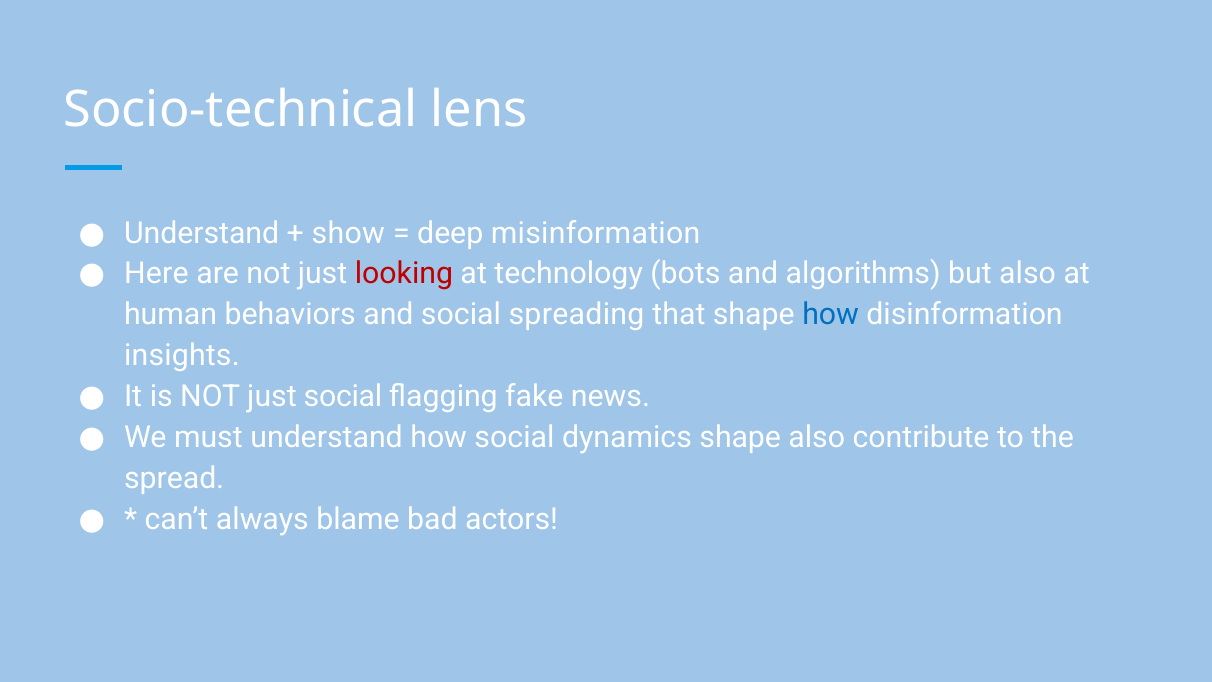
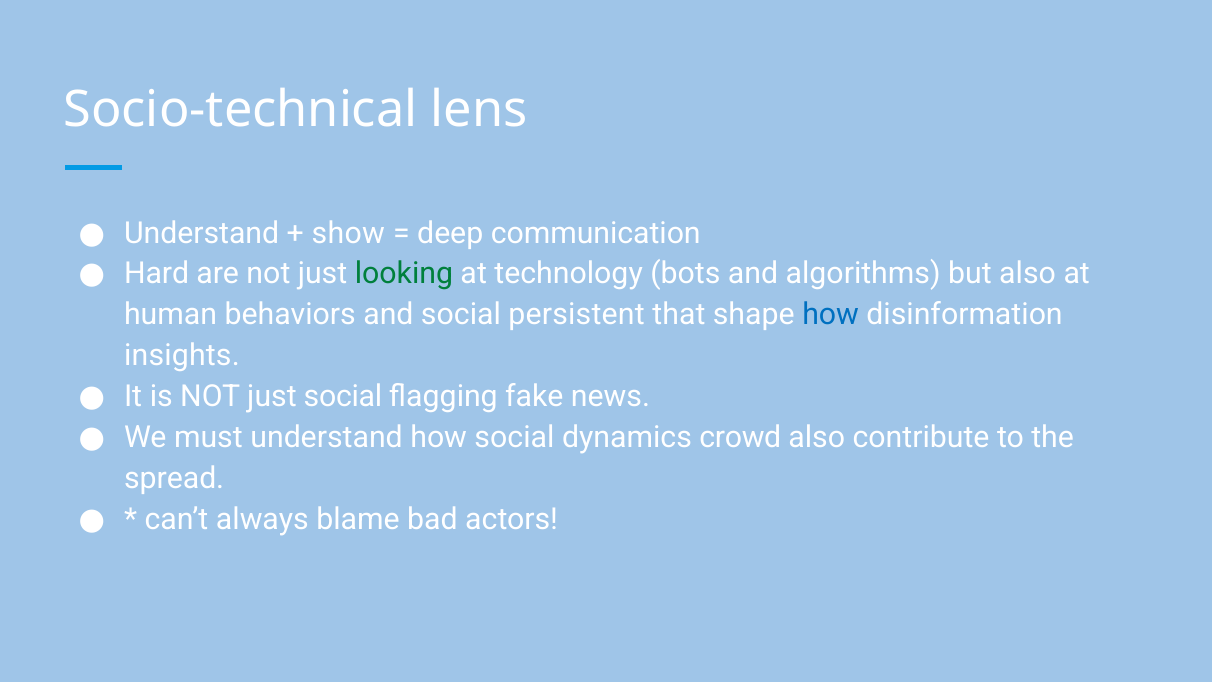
misinformation: misinformation -> communication (596, 233)
Here: Here -> Hard (157, 274)
looking colour: red -> green (404, 274)
spreading: spreading -> persistent (577, 315)
dynamics shape: shape -> crowd (740, 437)
